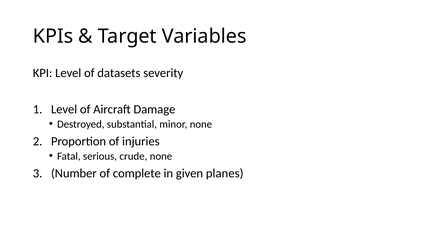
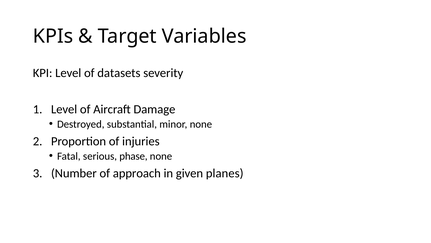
crude: crude -> phase (133, 156)
complete: complete -> approach (137, 173)
